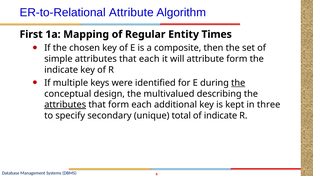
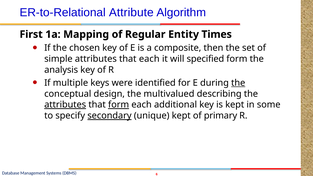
will attribute: attribute -> specified (205, 59)
indicate: indicate -> analysis (61, 70)
form underline: none -> present (119, 105)
three: three -> some (269, 105)
secondary underline: none -> present (109, 116)
unique total: total -> kept (181, 116)
of indicate: indicate -> primary (221, 116)
